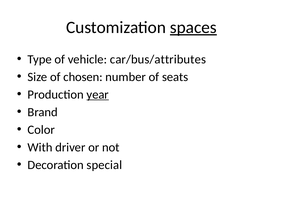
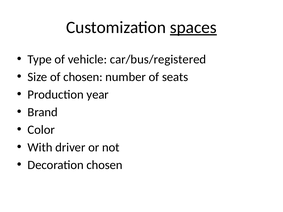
car/bus/attributes: car/bus/attributes -> car/bus/registered (158, 59)
year underline: present -> none (98, 95)
Decoration special: special -> chosen (105, 165)
